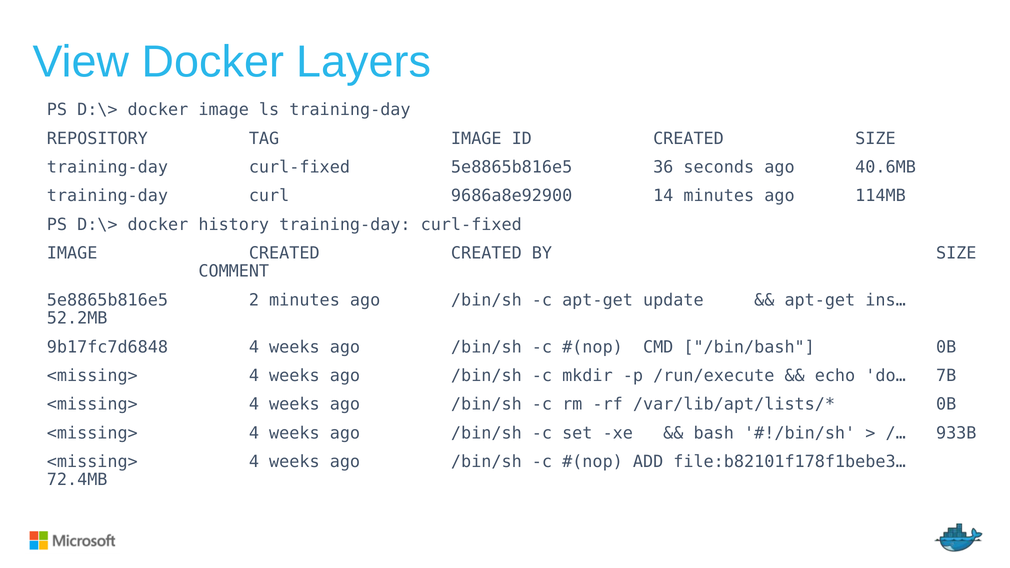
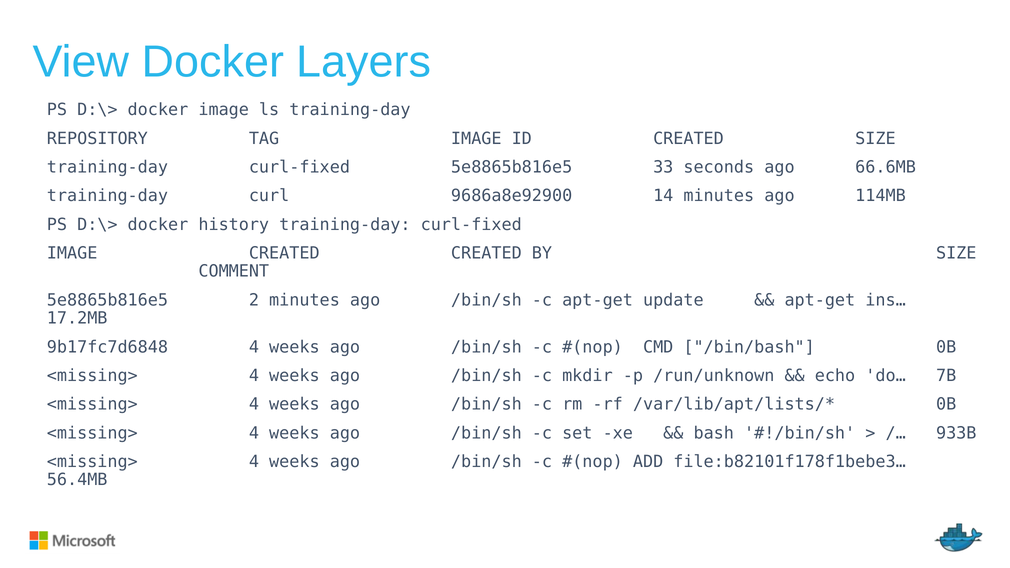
36: 36 -> 33 (663, 167)
40.6MB: 40.6MB -> 66.6MB (886, 167)
52.2MB: 52.2MB -> 17.2MB (77, 318)
/run/execute: /run/execute -> /run/unknown (714, 376)
72.4MB: 72.4MB -> 56.4MB (77, 480)
